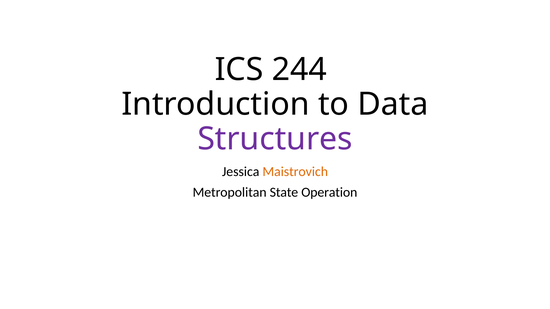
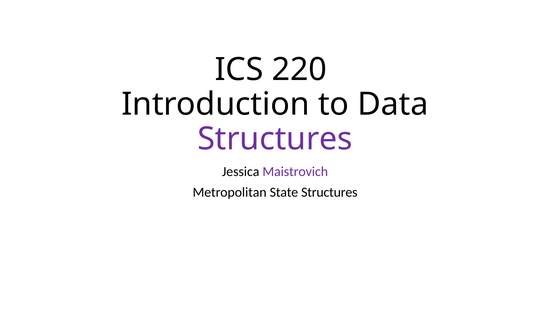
244: 244 -> 220 (299, 70)
Maistrovich colour: orange -> purple (295, 172)
State Operation: Operation -> Structures (329, 192)
